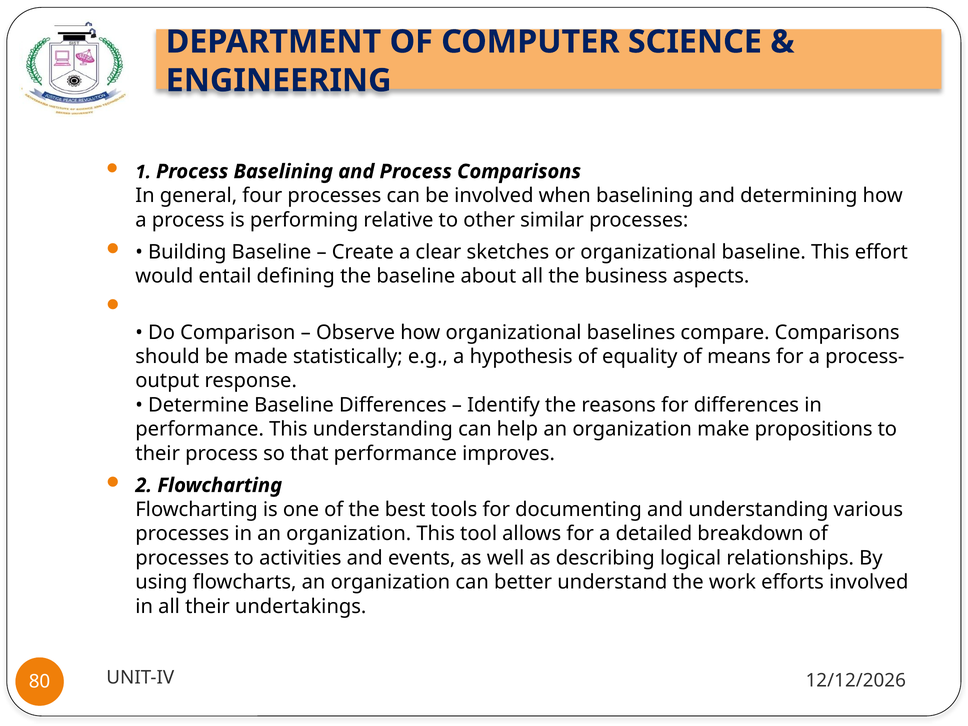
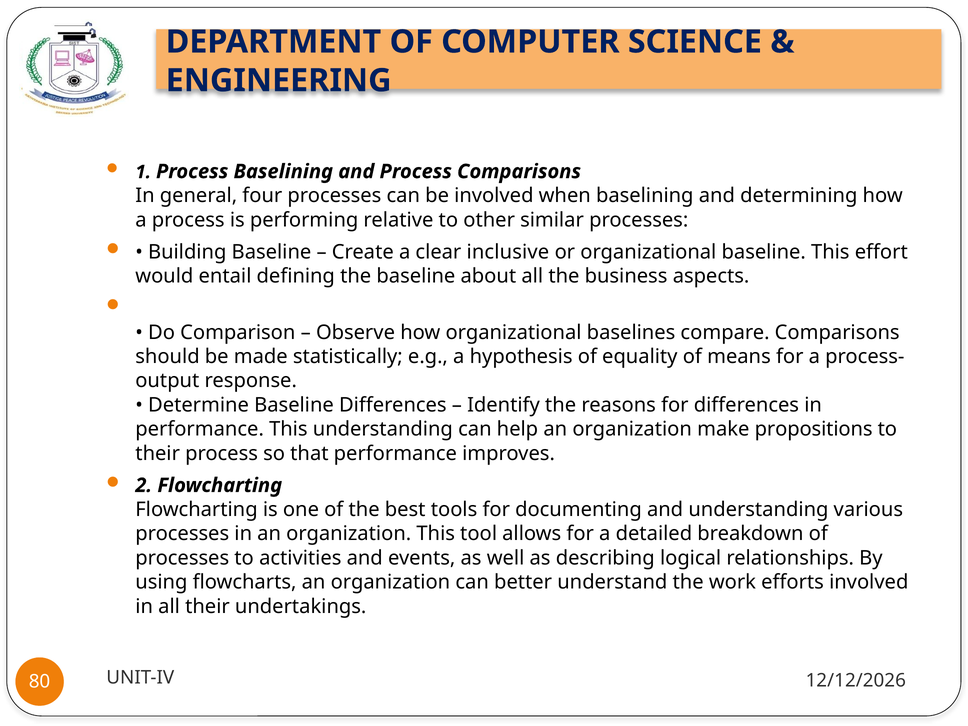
sketches: sketches -> inclusive (508, 252)
